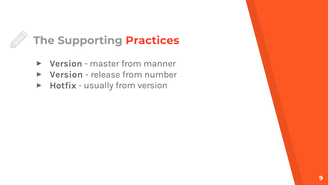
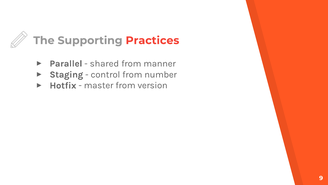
Version: Version -> Parallel (66, 63)
master: master -> shared (104, 63)
Version: Version -> Staging (66, 74)
release: release -> control (105, 74)
usually: usually -> master (99, 85)
